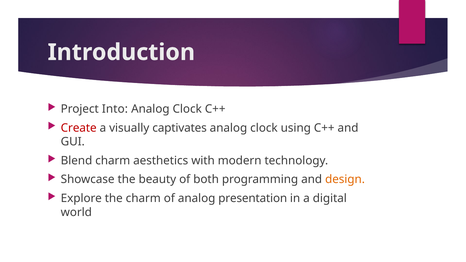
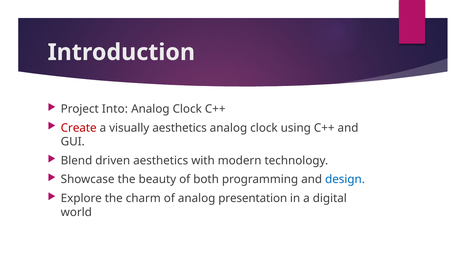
visually captivates: captivates -> aesthetics (180, 128)
Blend charm: charm -> driven (113, 161)
design colour: orange -> blue (345, 180)
